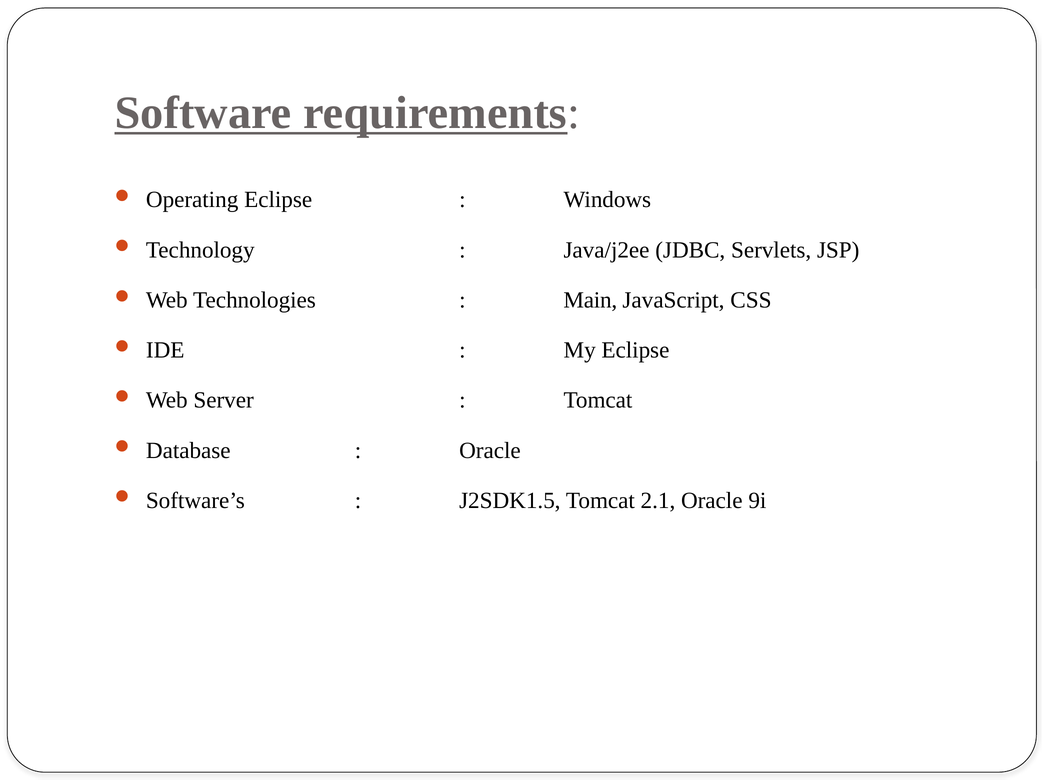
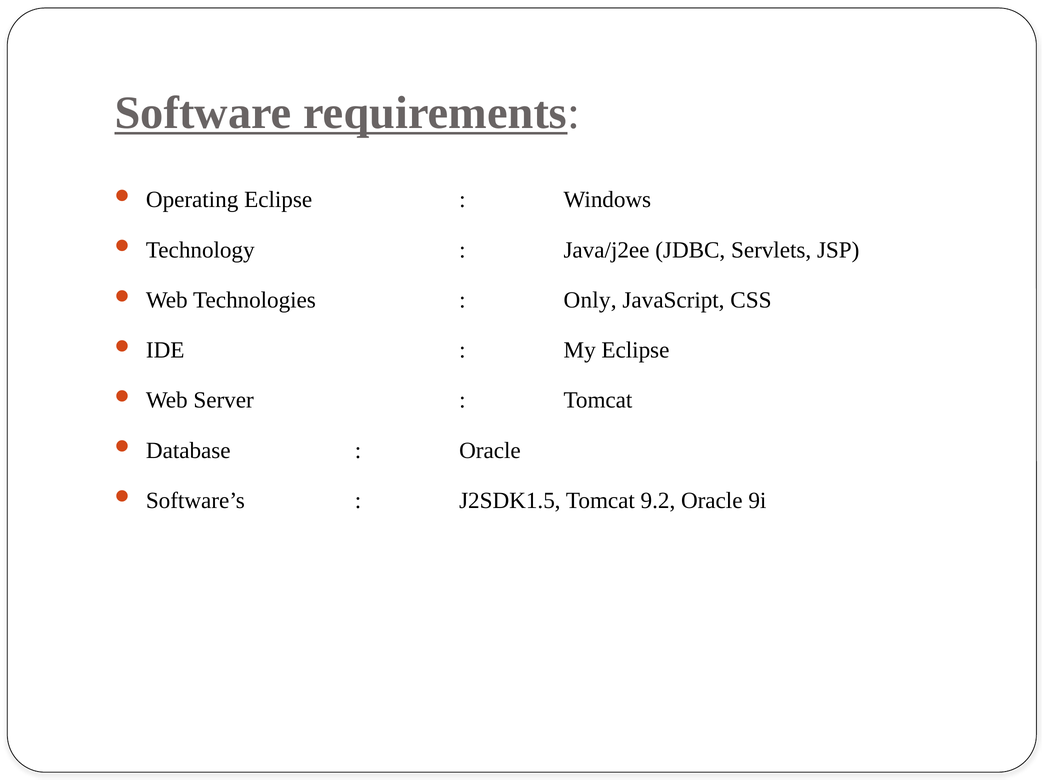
Main: Main -> Only (590, 300)
2.1: 2.1 -> 9.2 (658, 500)
